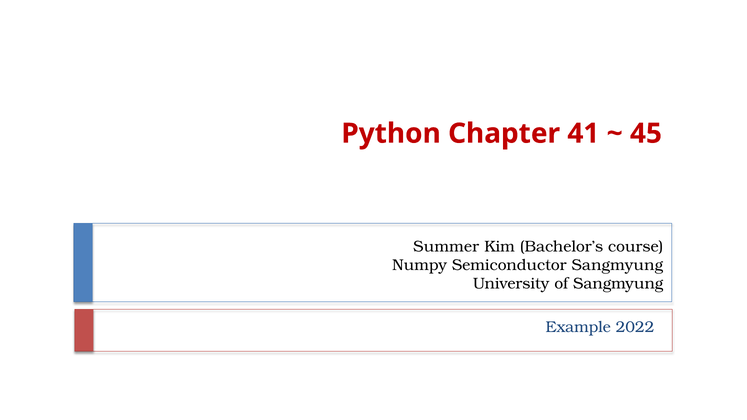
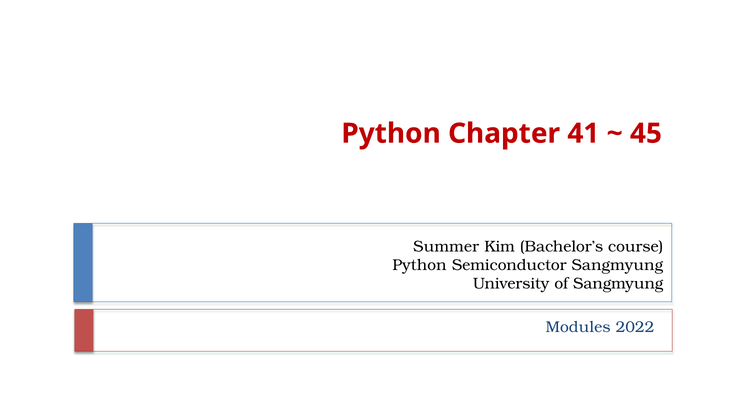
Numpy: Numpy -> Python (419, 265)
Example: Example -> Modules (578, 327)
